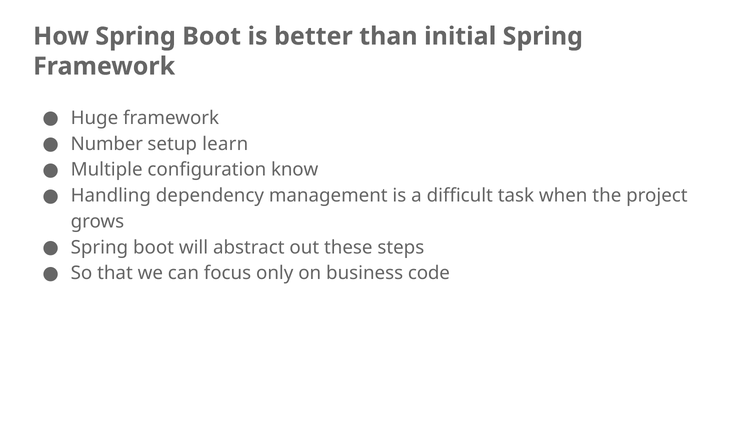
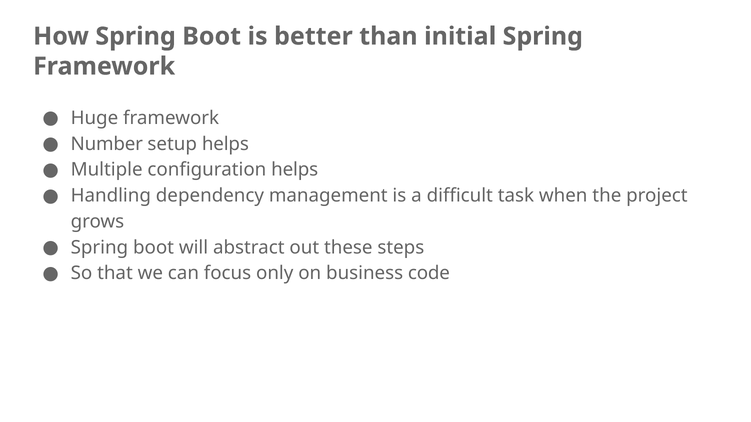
setup learn: learn -> helps (225, 144)
configuration know: know -> helps (295, 170)
